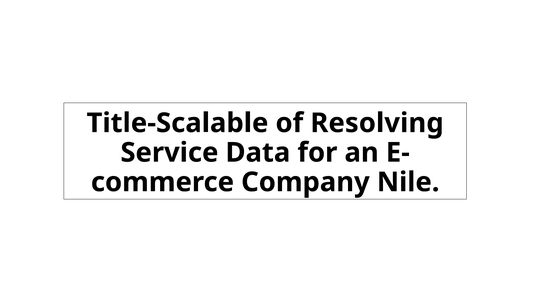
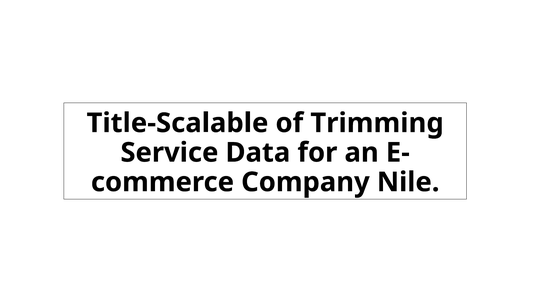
Resolving: Resolving -> Trimming (377, 123)
